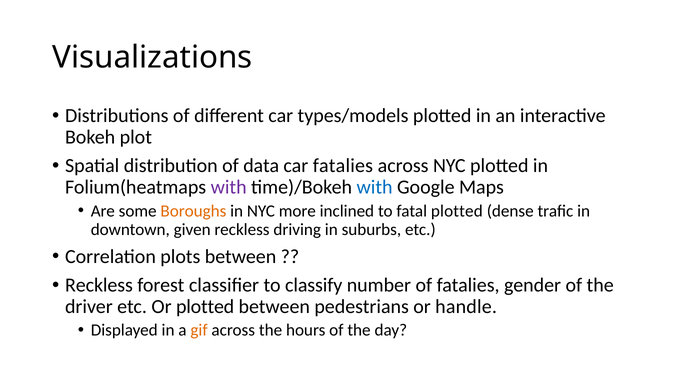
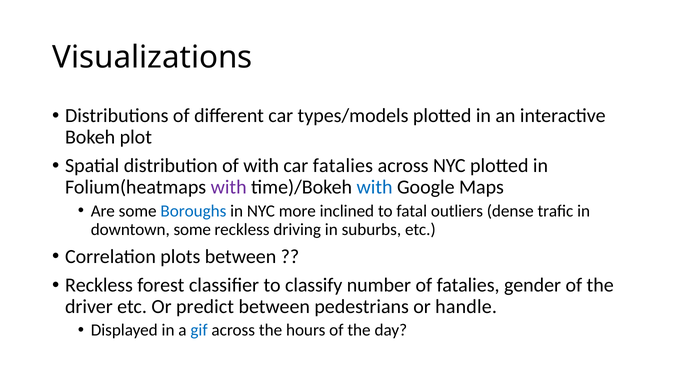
of data: data -> with (261, 166)
Boroughs colour: orange -> blue (193, 211)
fatal plotted: plotted -> outliers (457, 211)
downtown given: given -> some (192, 230)
Or plotted: plotted -> predict (205, 307)
gif colour: orange -> blue (199, 331)
